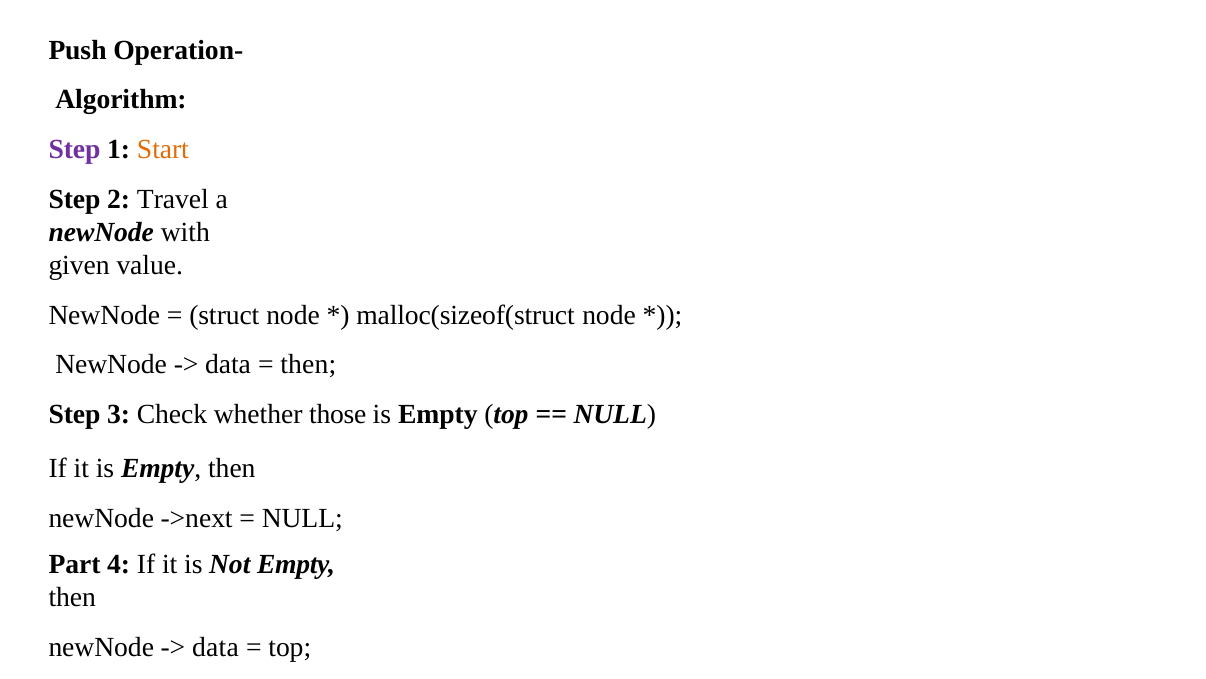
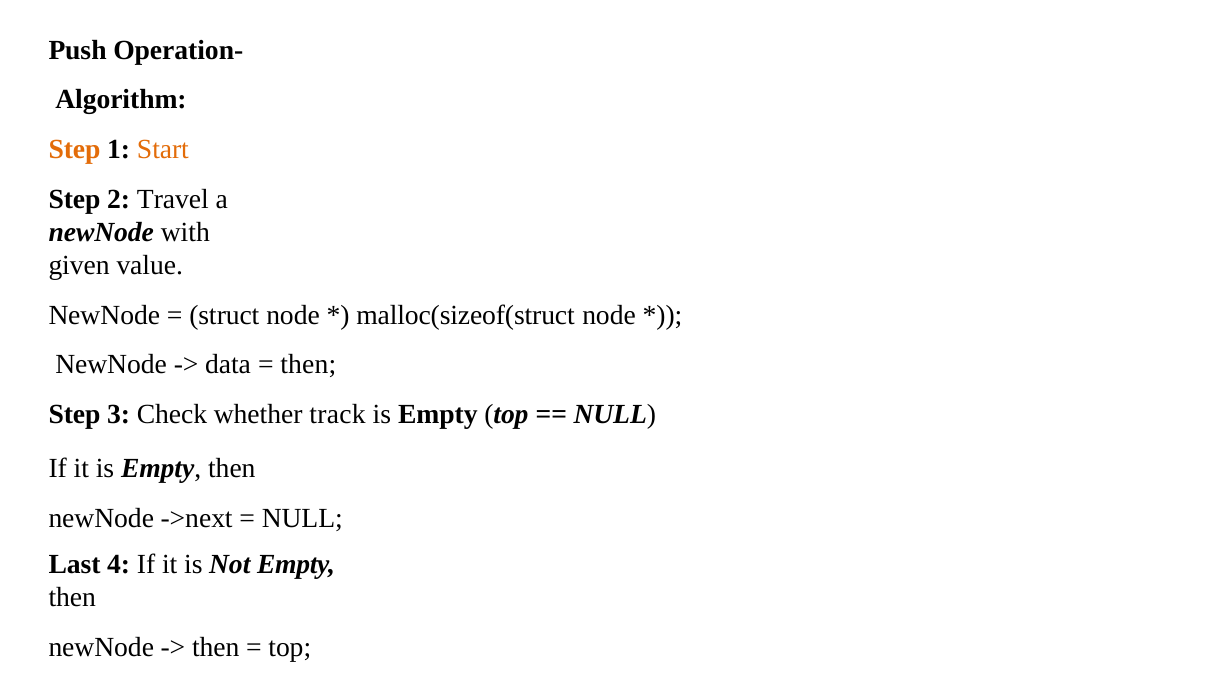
Step colour: purple -> orange (75, 150)
those: those -> track (338, 414)
Part: Part -> Last (75, 563)
data: data -> then (216, 646)
